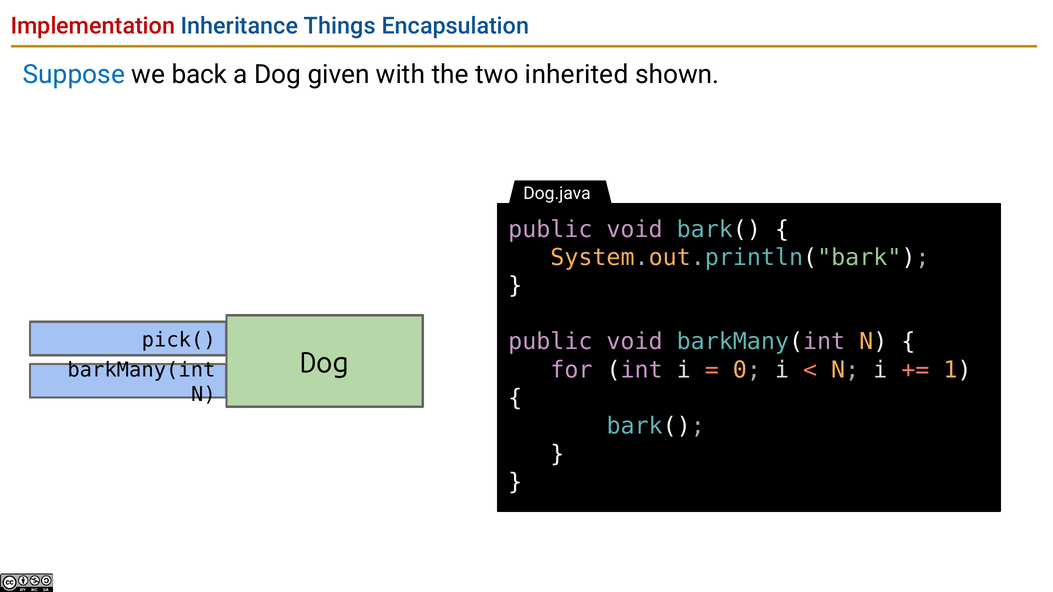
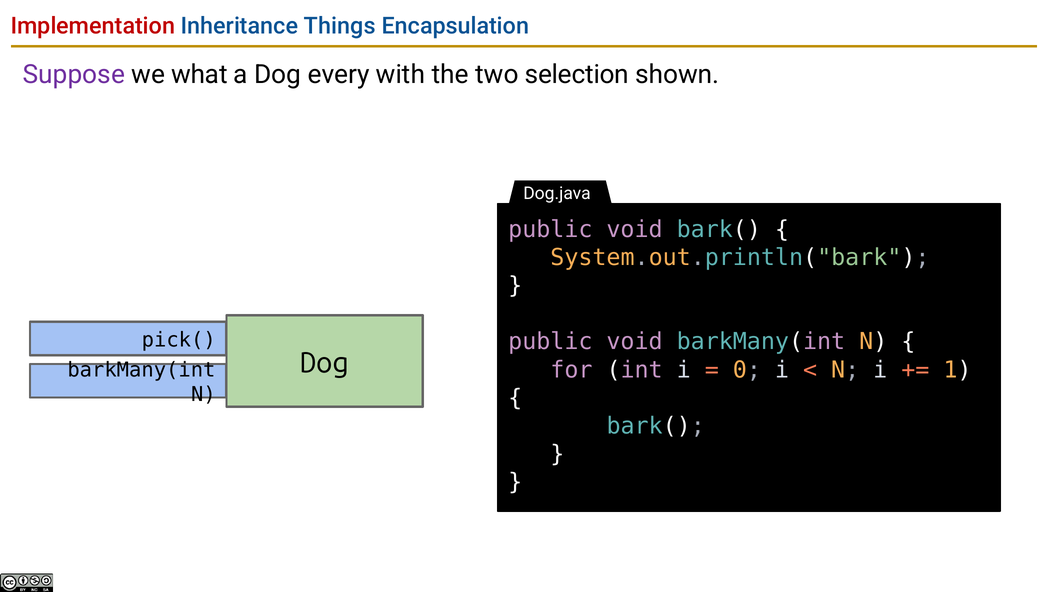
Suppose colour: blue -> purple (74, 74)
back: back -> what (199, 74)
given: given -> every (339, 74)
inherited: inherited -> selection (577, 74)
